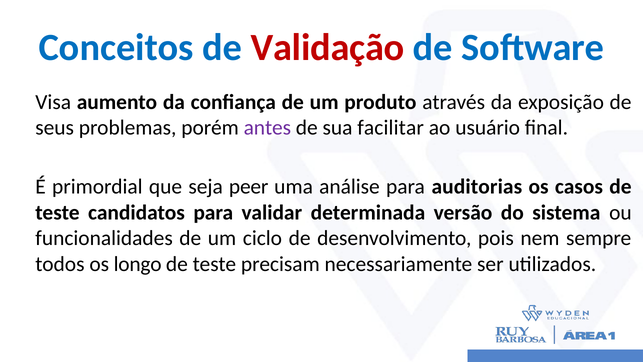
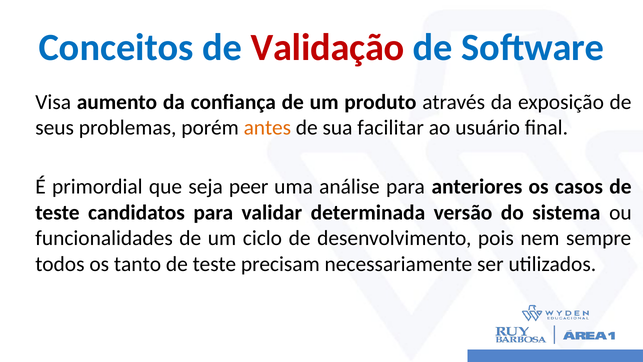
antes colour: purple -> orange (267, 128)
auditorias: auditorias -> anteriores (477, 187)
longo: longo -> tanto (138, 264)
